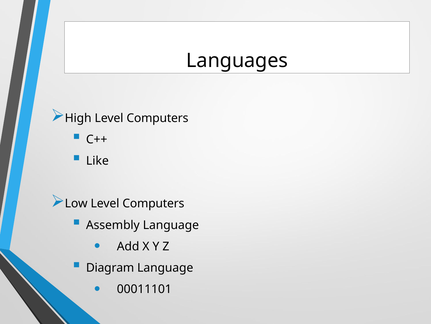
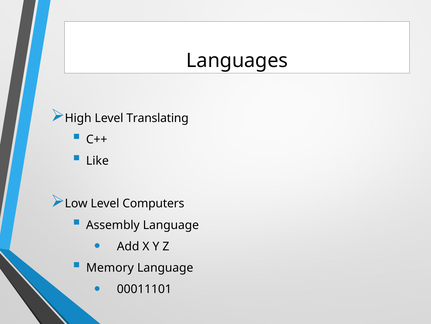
High Level Computers: Computers -> Translating (158, 118)
Diagram: Diagram -> Memory (110, 267)
